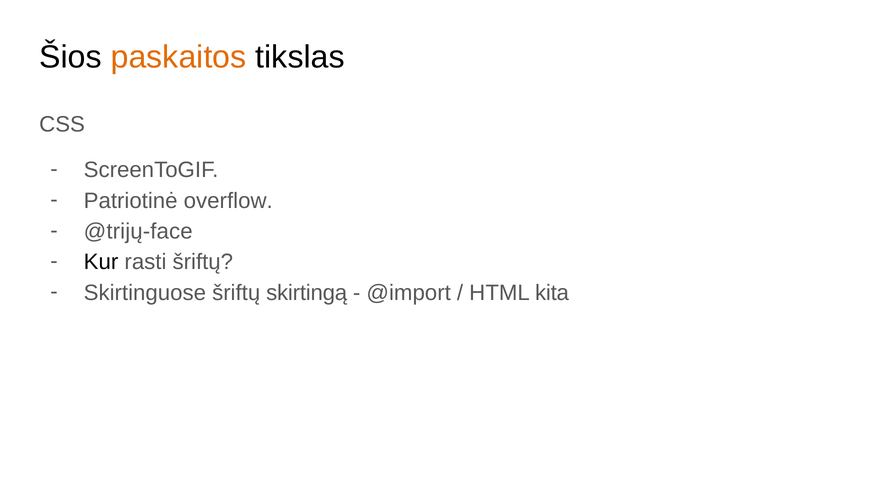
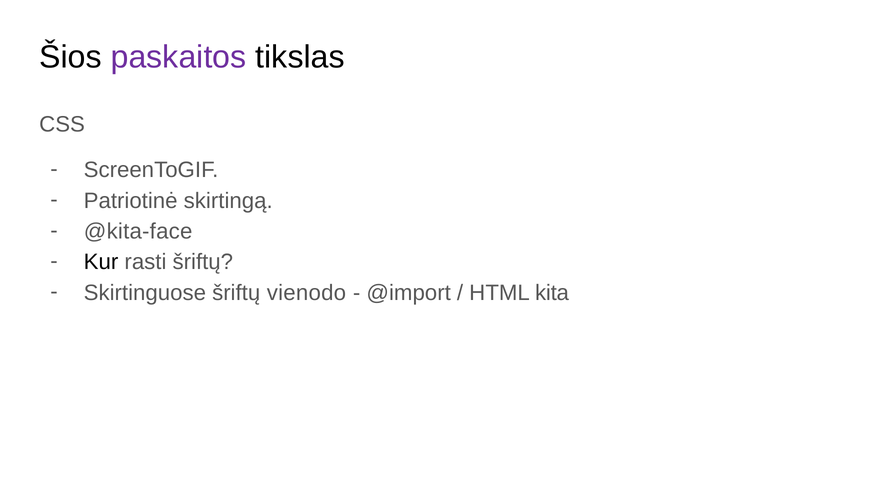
paskaitos colour: orange -> purple (179, 57)
overflow: overflow -> skirtingą (228, 201)
@trijų-face: @trijų-face -> @kita-face (138, 231)
skirtingą: skirtingą -> vienodo (306, 293)
